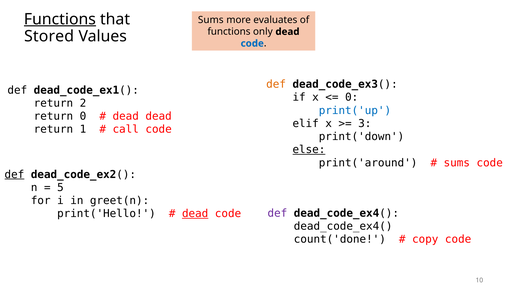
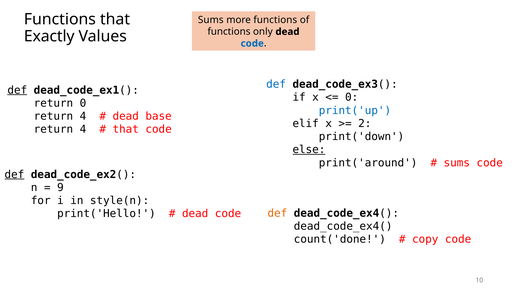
Functions underline: present -> none (60, 19)
more evaluates: evaluates -> functions (275, 20)
Stored: Stored -> Exactly (49, 36)
def colour: orange -> blue (276, 84)
def underline: none -> present (17, 90)
return 2: 2 -> 0 (83, 103)
0: 0 -> 4 (83, 116)
dead dead: dead -> base (159, 116)
3: 3 -> 2 (365, 124)
1: 1 -> 4 (83, 129)
call: call -> that (126, 129)
5: 5 -> 9 (60, 188)
greet(n: greet(n -> style(n (120, 201)
def colour: purple -> orange (277, 213)
dead underline: present -> none (195, 214)
